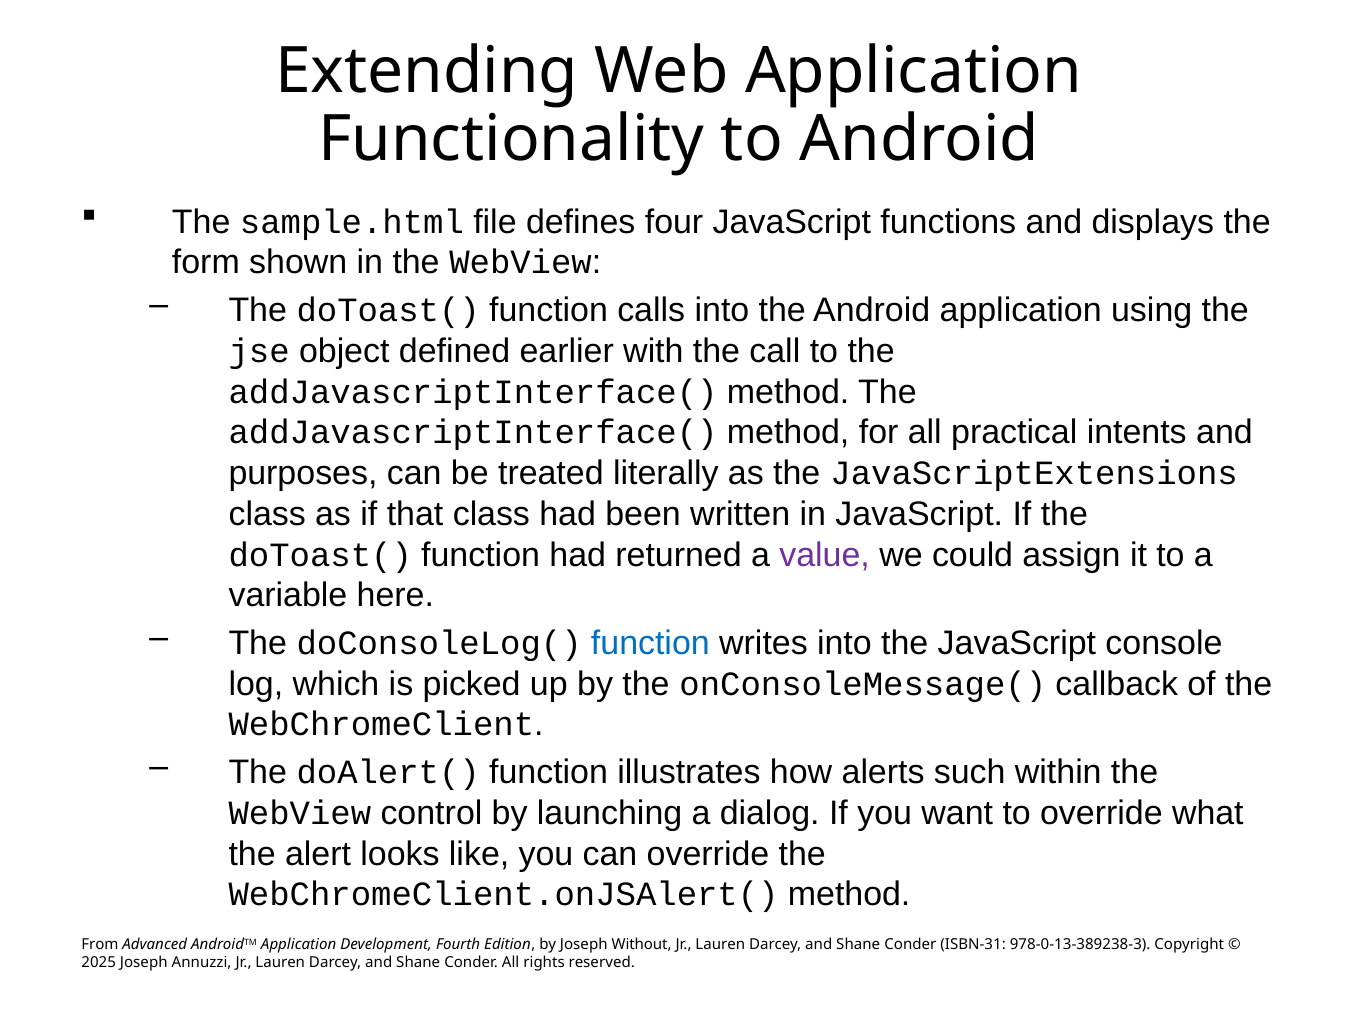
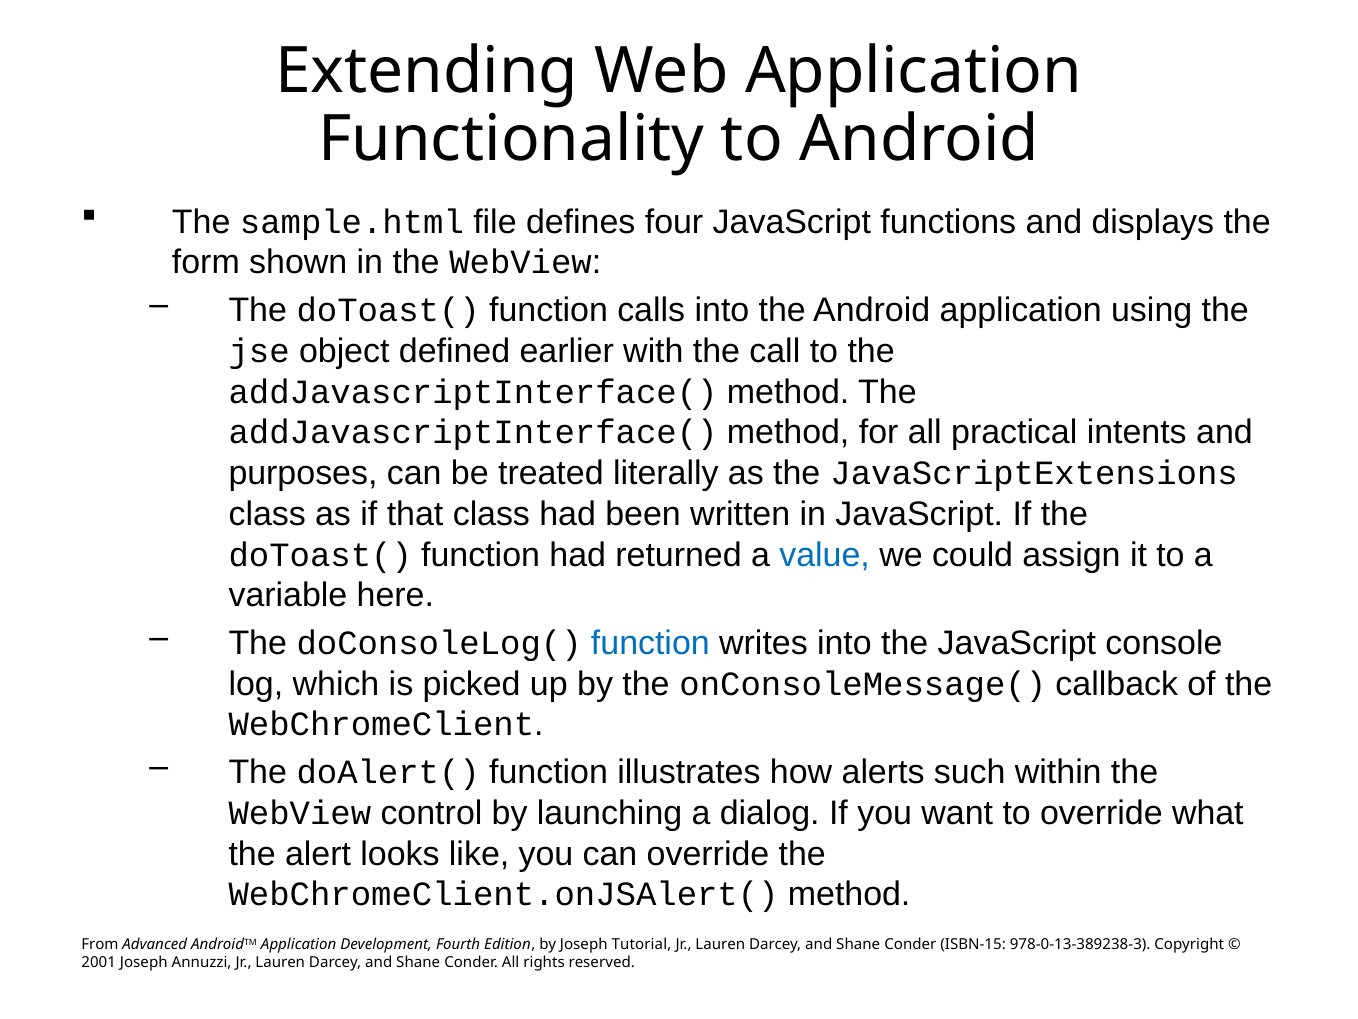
value colour: purple -> blue (825, 555)
Without: Without -> Tutorial (642, 944)
ISBN-31: ISBN-31 -> ISBN-15 (973, 944)
2025: 2025 -> 2001 (99, 962)
